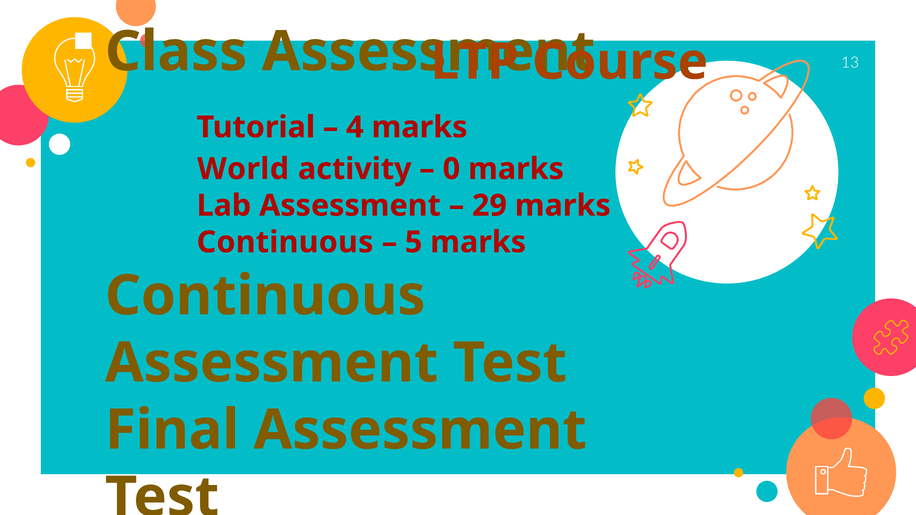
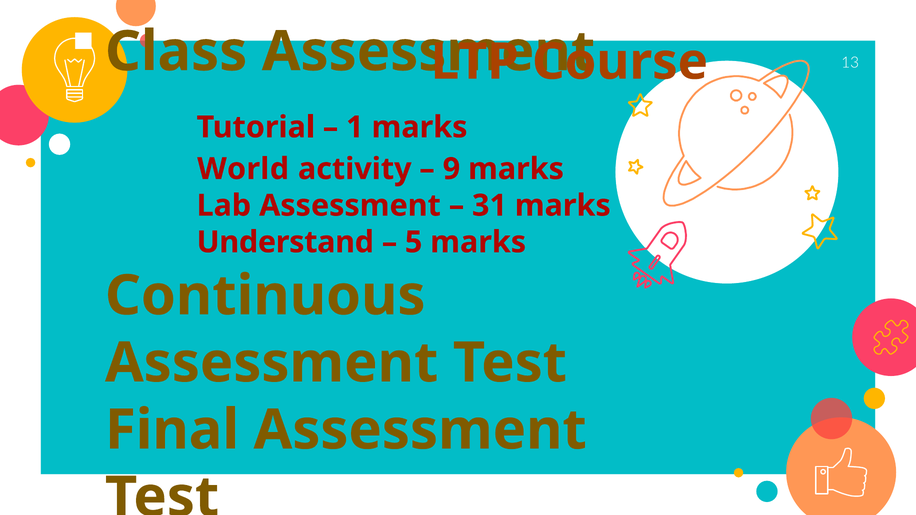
4: 4 -> 1 (355, 127)
0: 0 -> 9 (451, 169)
29: 29 -> 31 (489, 206)
Continuous: Continuous -> Understand (285, 242)
